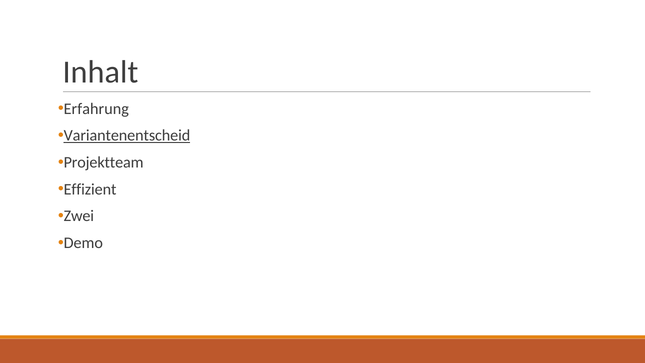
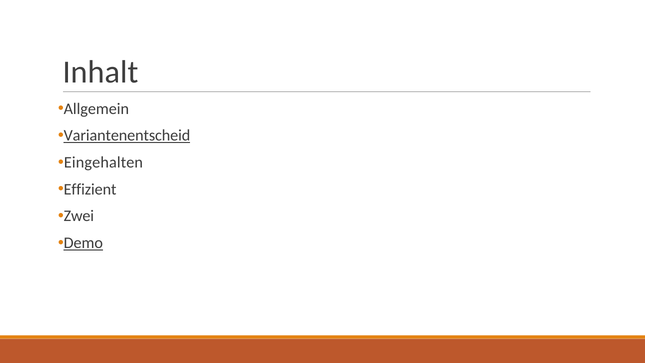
Erfahrung: Erfahrung -> Allgemein (96, 109)
Projektteam: Projektteam -> Eingehalten (103, 162)
Demo underline: none -> present (83, 243)
